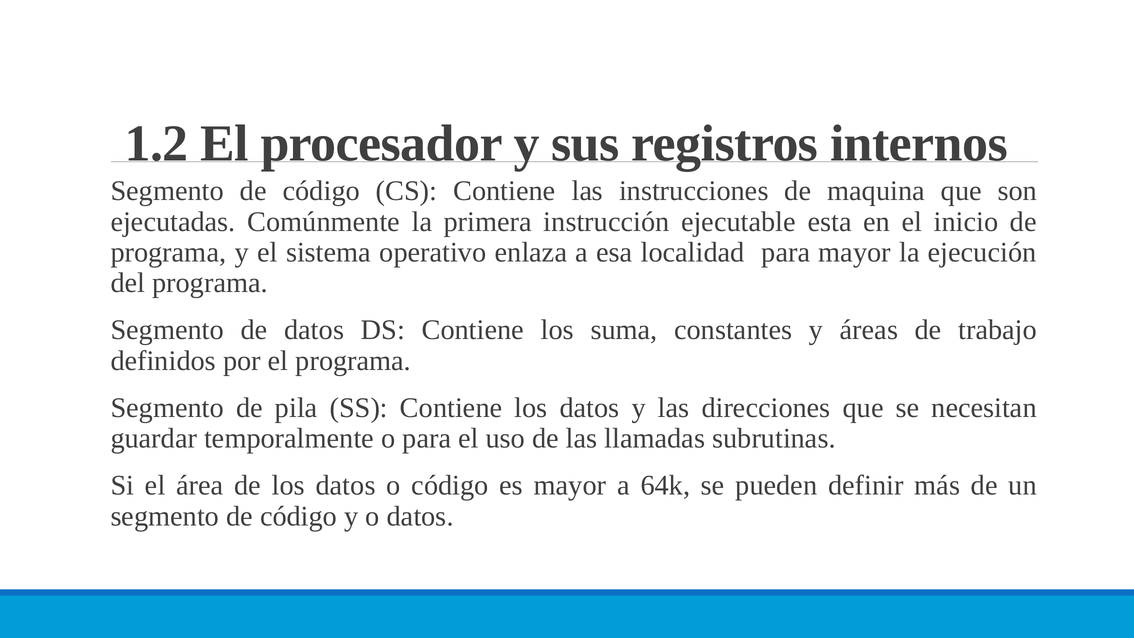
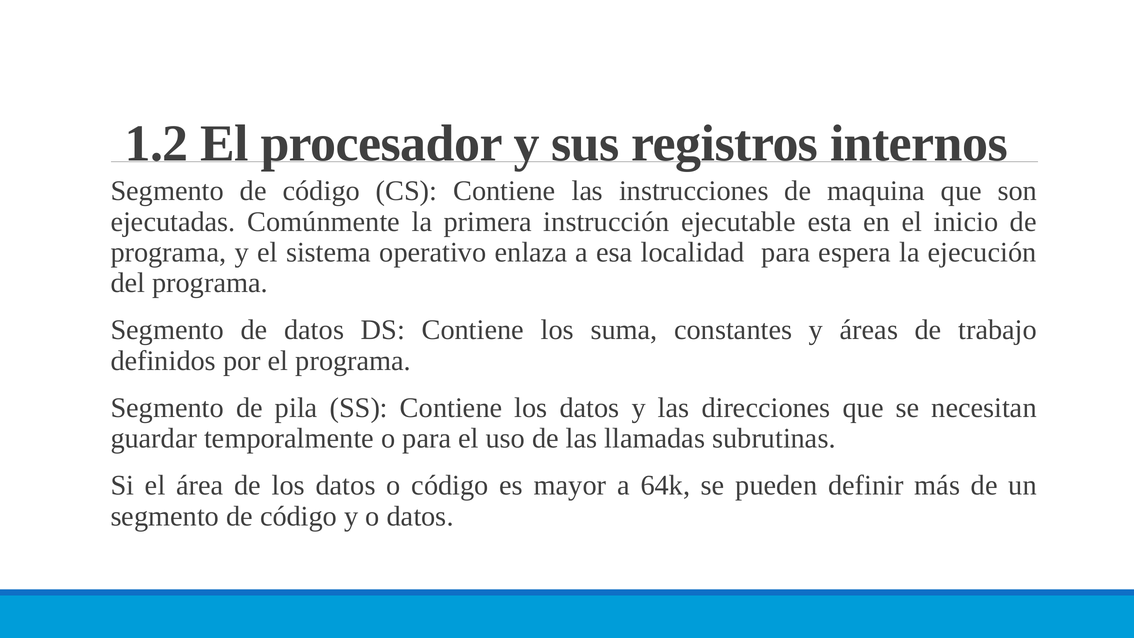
para mayor: mayor -> espera (855, 252)
